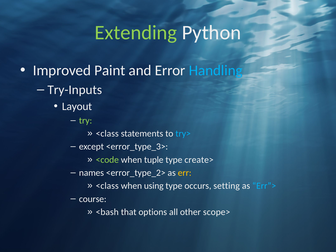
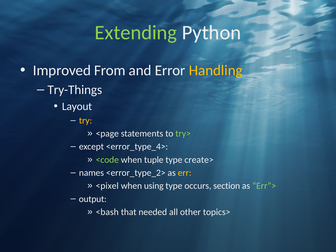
Paint: Paint -> From (110, 70)
Handling colour: light blue -> yellow (216, 70)
Try-Inputs: Try-Inputs -> Try-Things (75, 90)
try colour: light green -> yellow (86, 121)
<class: <class -> <page (107, 134)
try> colour: light blue -> light green (183, 134)
<error_type_3>: <error_type_3> -> <error_type_4> (137, 147)
<class: <class -> <pixel (107, 186)
setting: setting -> section (227, 186)
Err”> colour: light blue -> light green (264, 186)
course: course -> output (93, 199)
options: options -> needed (153, 212)
scope>: scope> -> topics> (217, 212)
